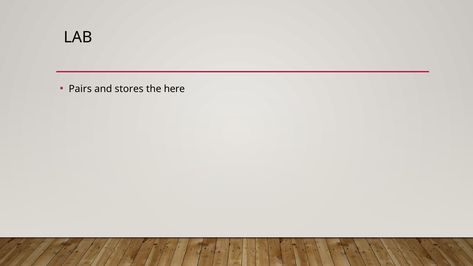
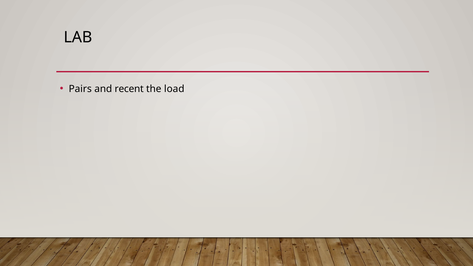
stores: stores -> recent (129, 89)
here: here -> load (174, 89)
